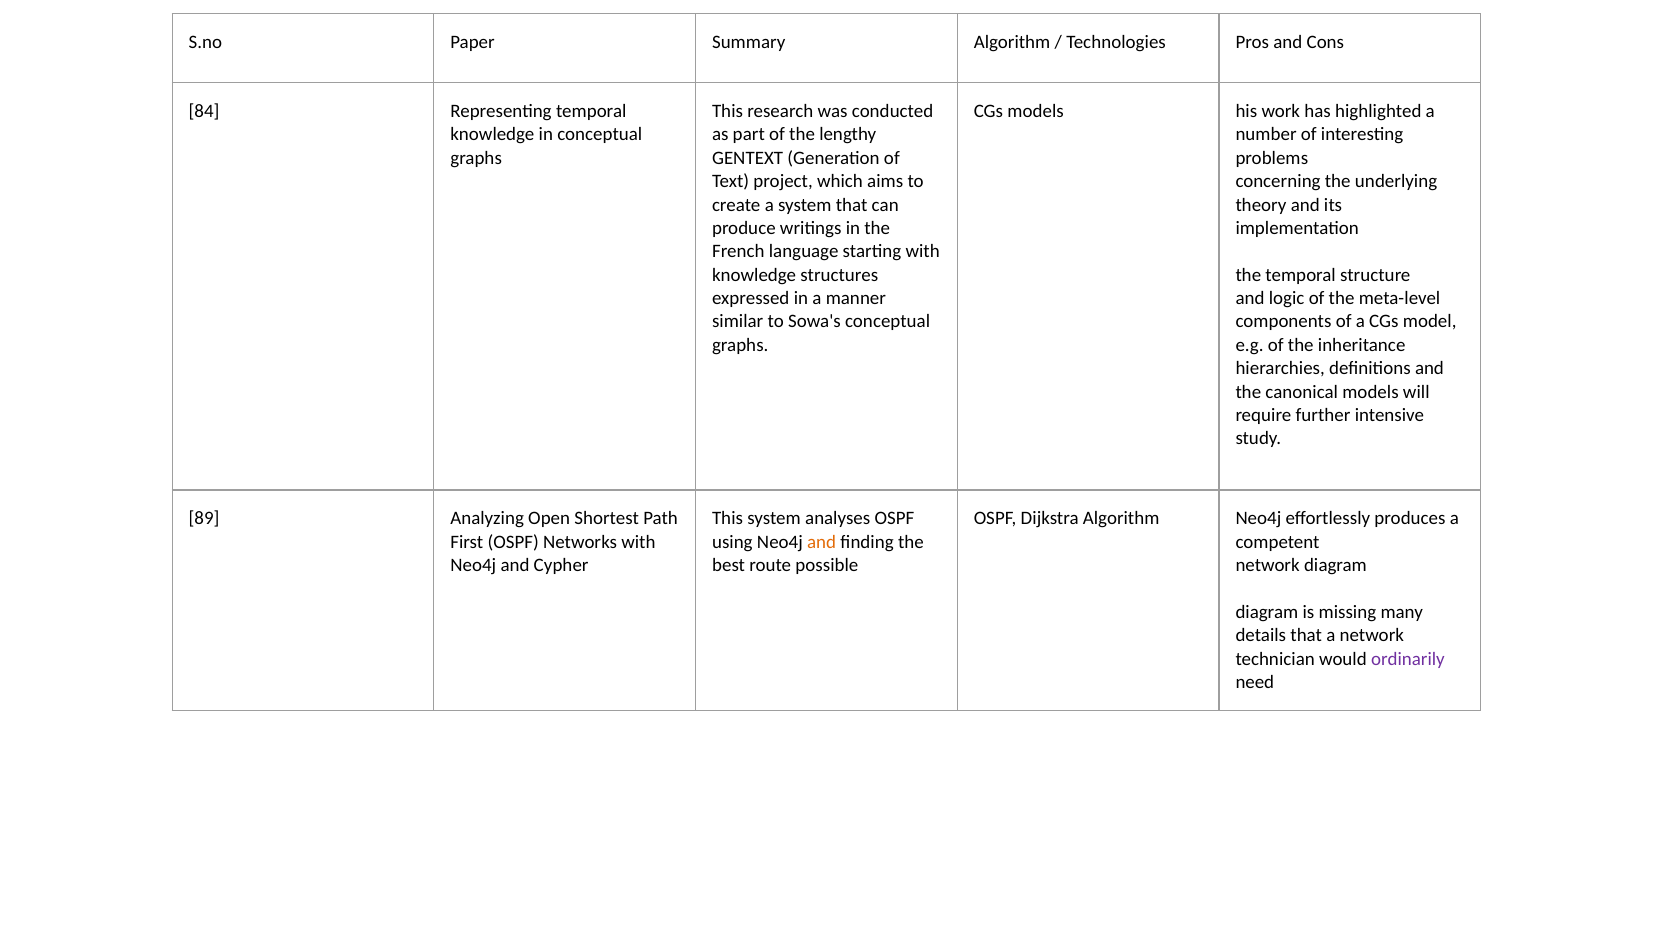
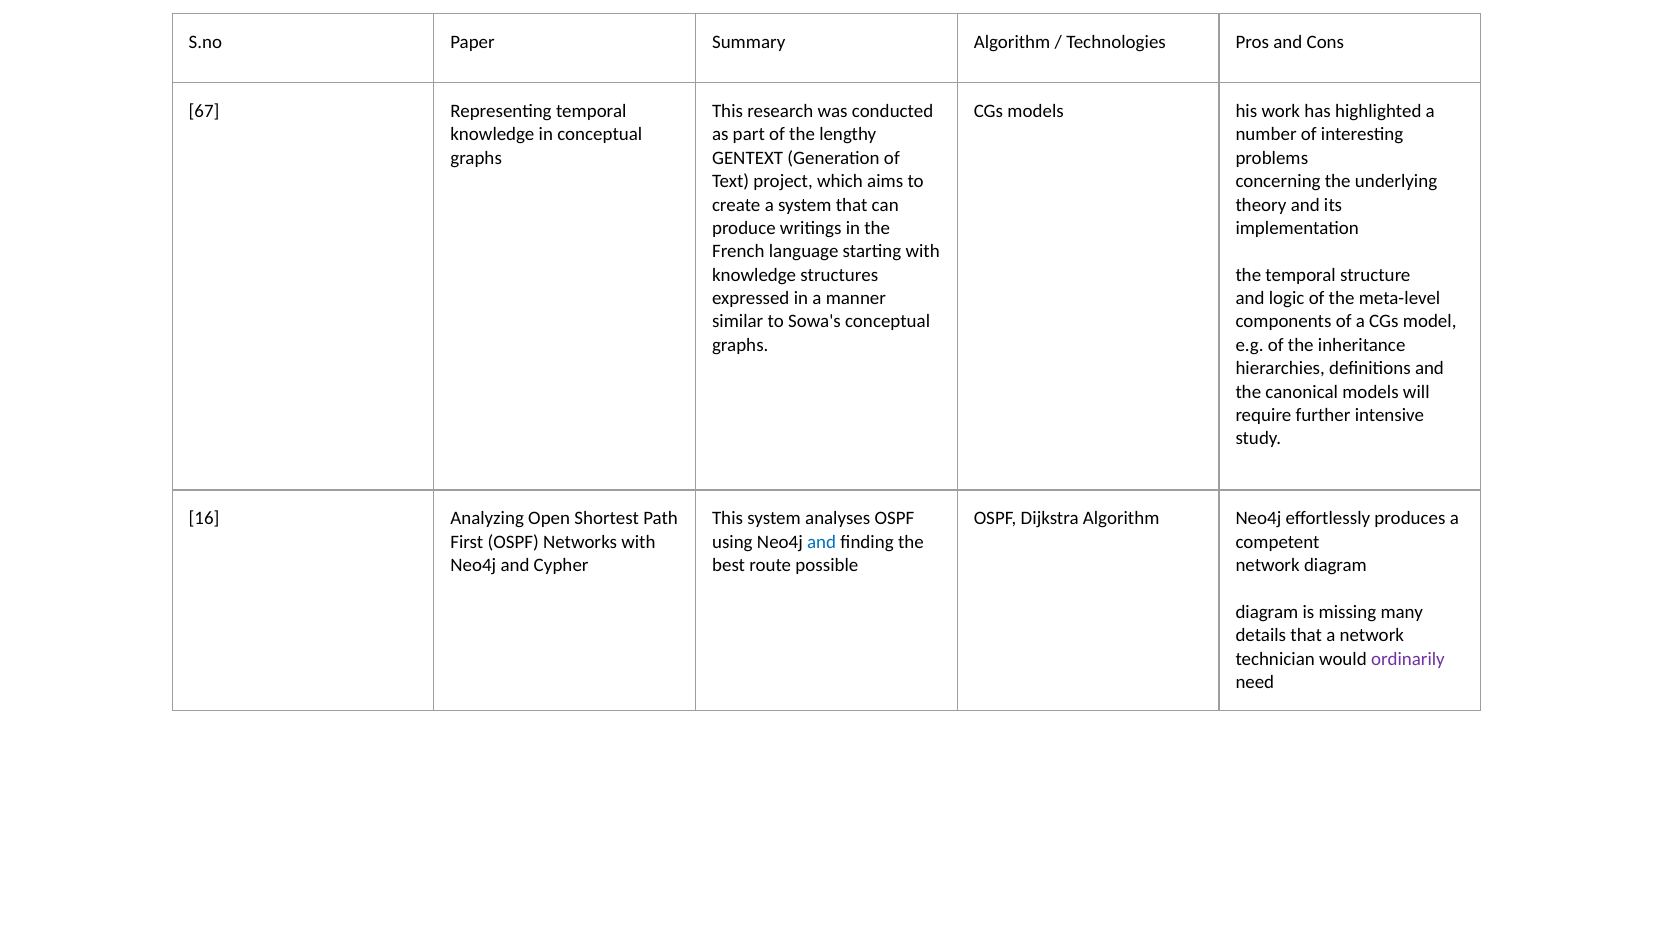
84: 84 -> 67 (204, 111)
89: 89 -> 16 (204, 518)
and colour: orange -> blue (822, 542)
